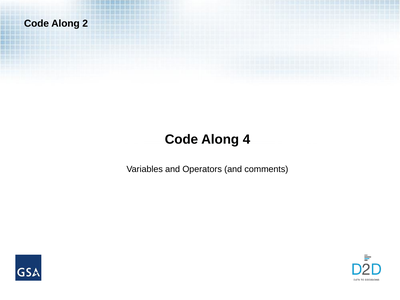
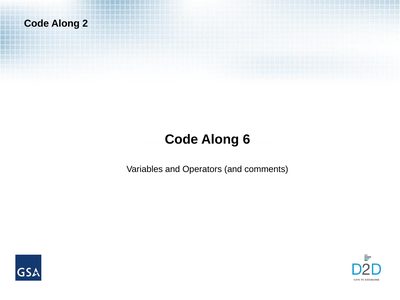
4: 4 -> 6 (246, 139)
